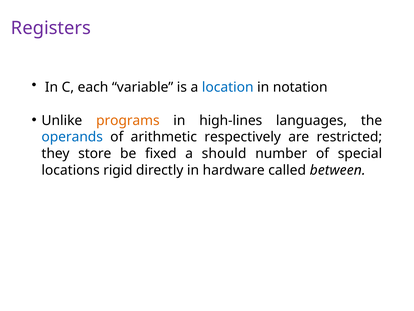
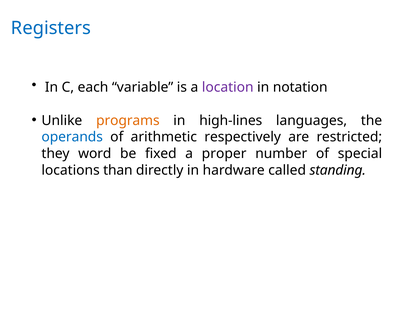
Registers colour: purple -> blue (51, 28)
location colour: blue -> purple (228, 87)
store: store -> word (95, 153)
should: should -> proper (224, 153)
rigid: rigid -> than (118, 170)
between: between -> standing (338, 170)
